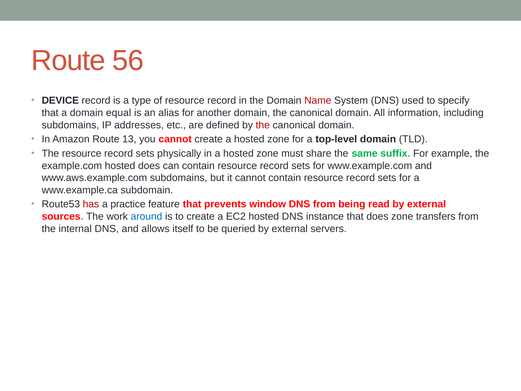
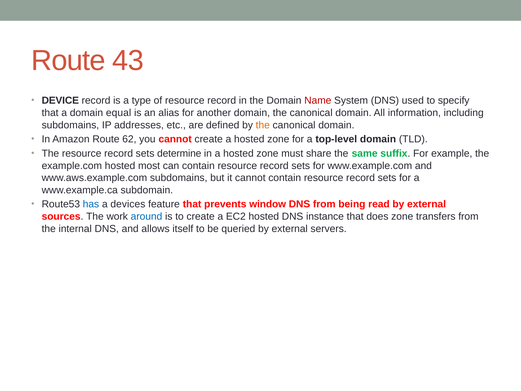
56: 56 -> 43 (128, 61)
the colour: red -> orange (263, 125)
13: 13 -> 62 (129, 139)
physically: physically -> determine (179, 153)
hosted does: does -> most (149, 166)
has colour: red -> blue (91, 204)
practice: practice -> devices (128, 204)
